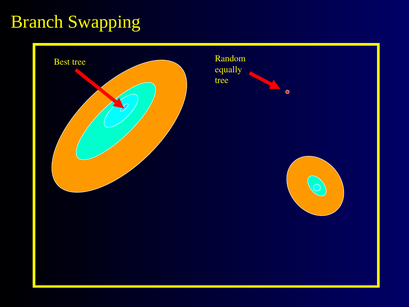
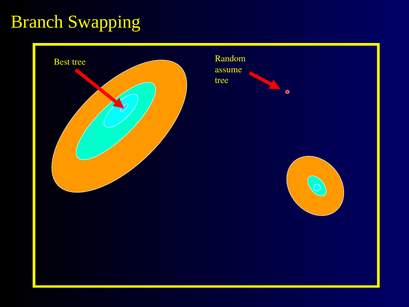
equally: equally -> assume (229, 69)
